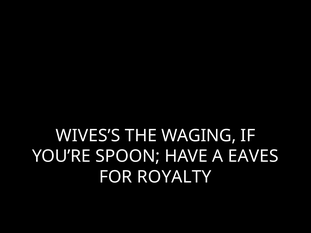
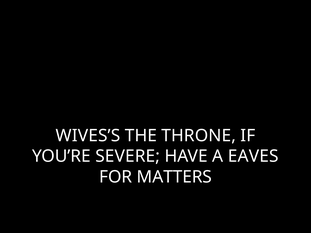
WAGING: WAGING -> THRONE (199, 136)
SPOON: SPOON -> SEVERE (128, 156)
ROYALTY: ROYALTY -> MATTERS (174, 177)
